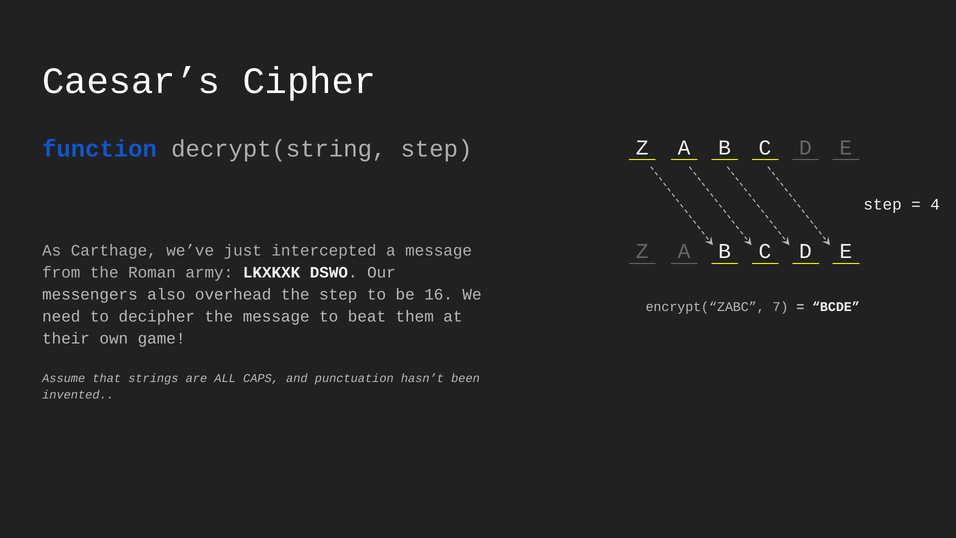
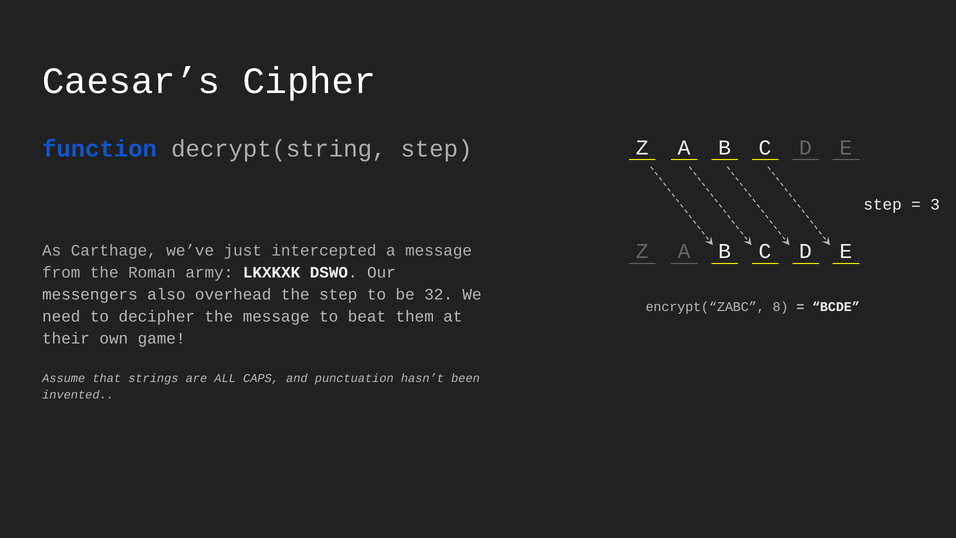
4: 4 -> 3 (935, 204)
16: 16 -> 32 (439, 294)
7: 7 -> 8 (780, 307)
